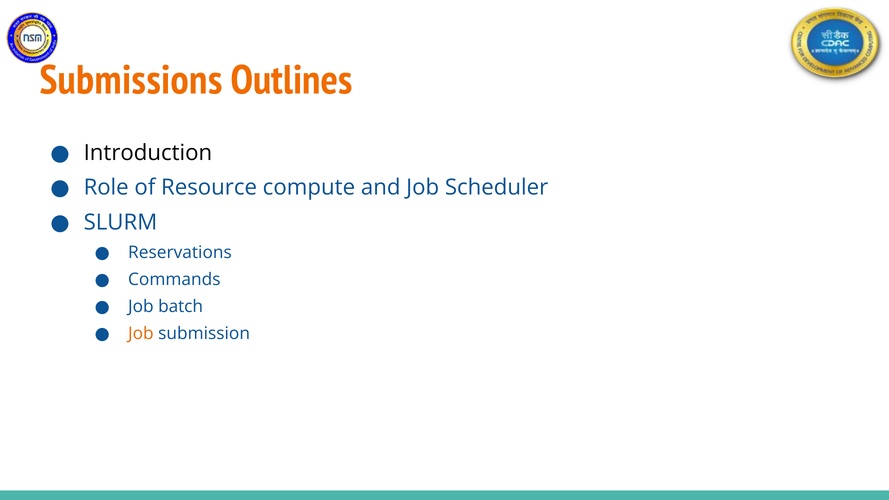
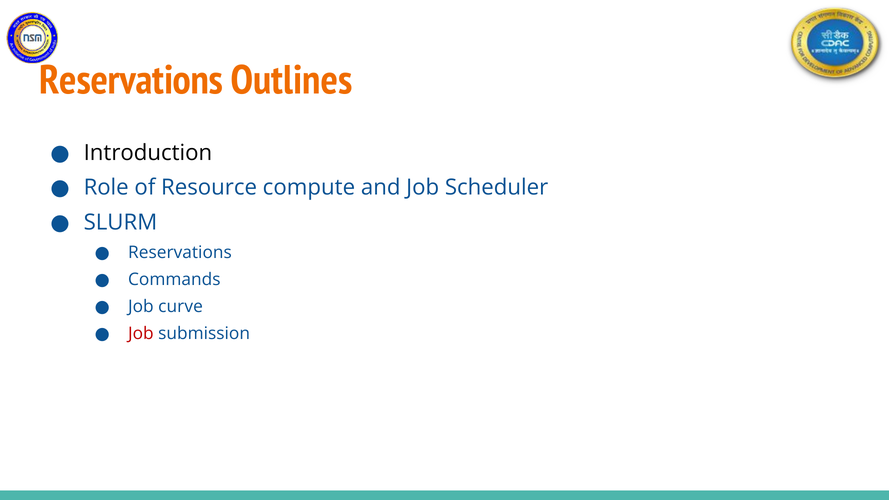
Submissions: Submissions -> Reservations (131, 80)
batch: batch -> curve (180, 307)
Job colour: orange -> red (141, 334)
